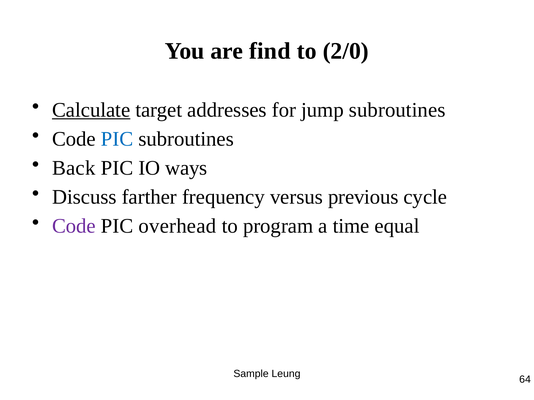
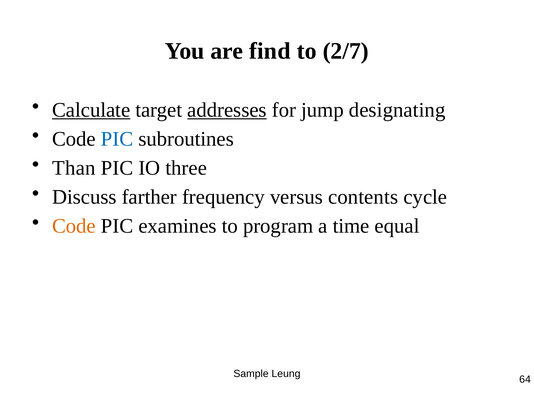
2/0: 2/0 -> 2/7 (346, 51)
addresses underline: none -> present (227, 110)
jump subroutines: subroutines -> designating (397, 110)
Back: Back -> Than (74, 168)
ways: ways -> three (186, 168)
previous: previous -> contents (363, 197)
Code colour: purple -> orange (74, 226)
overhead: overhead -> examines (177, 226)
